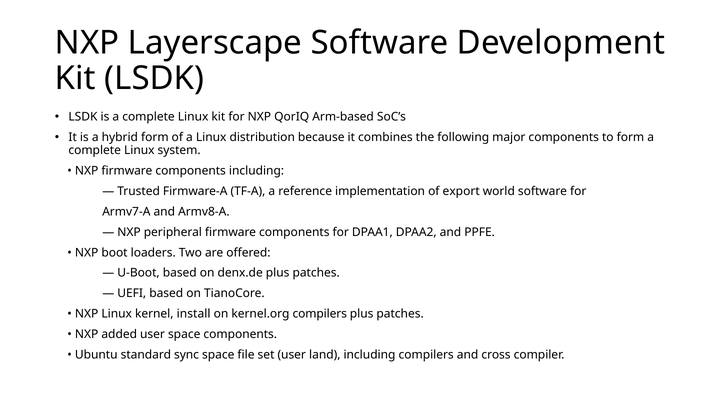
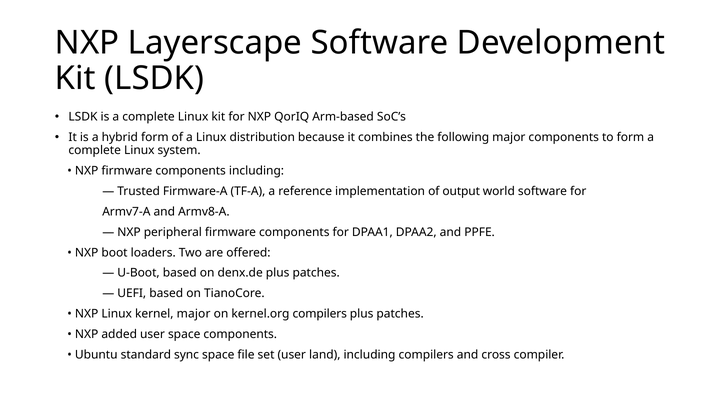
export: export -> output (461, 191)
kernel install: install -> major (194, 314)
